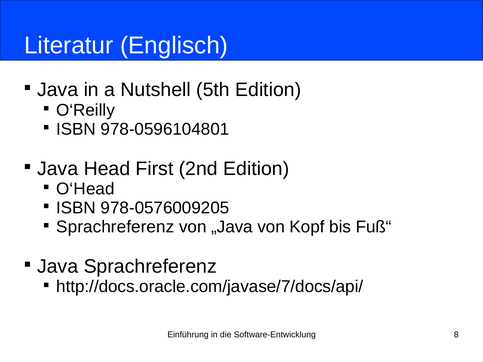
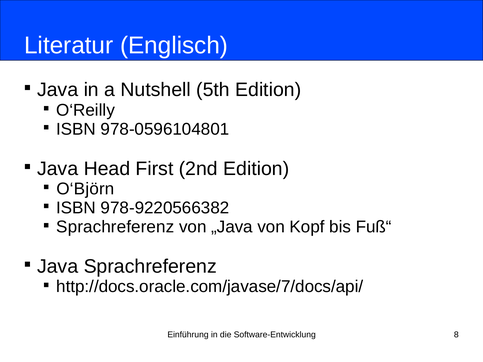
O‘Head: O‘Head -> O‘Björn (85, 189)
978-0576009205: 978-0576009205 -> 978-9220566382 (165, 208)
